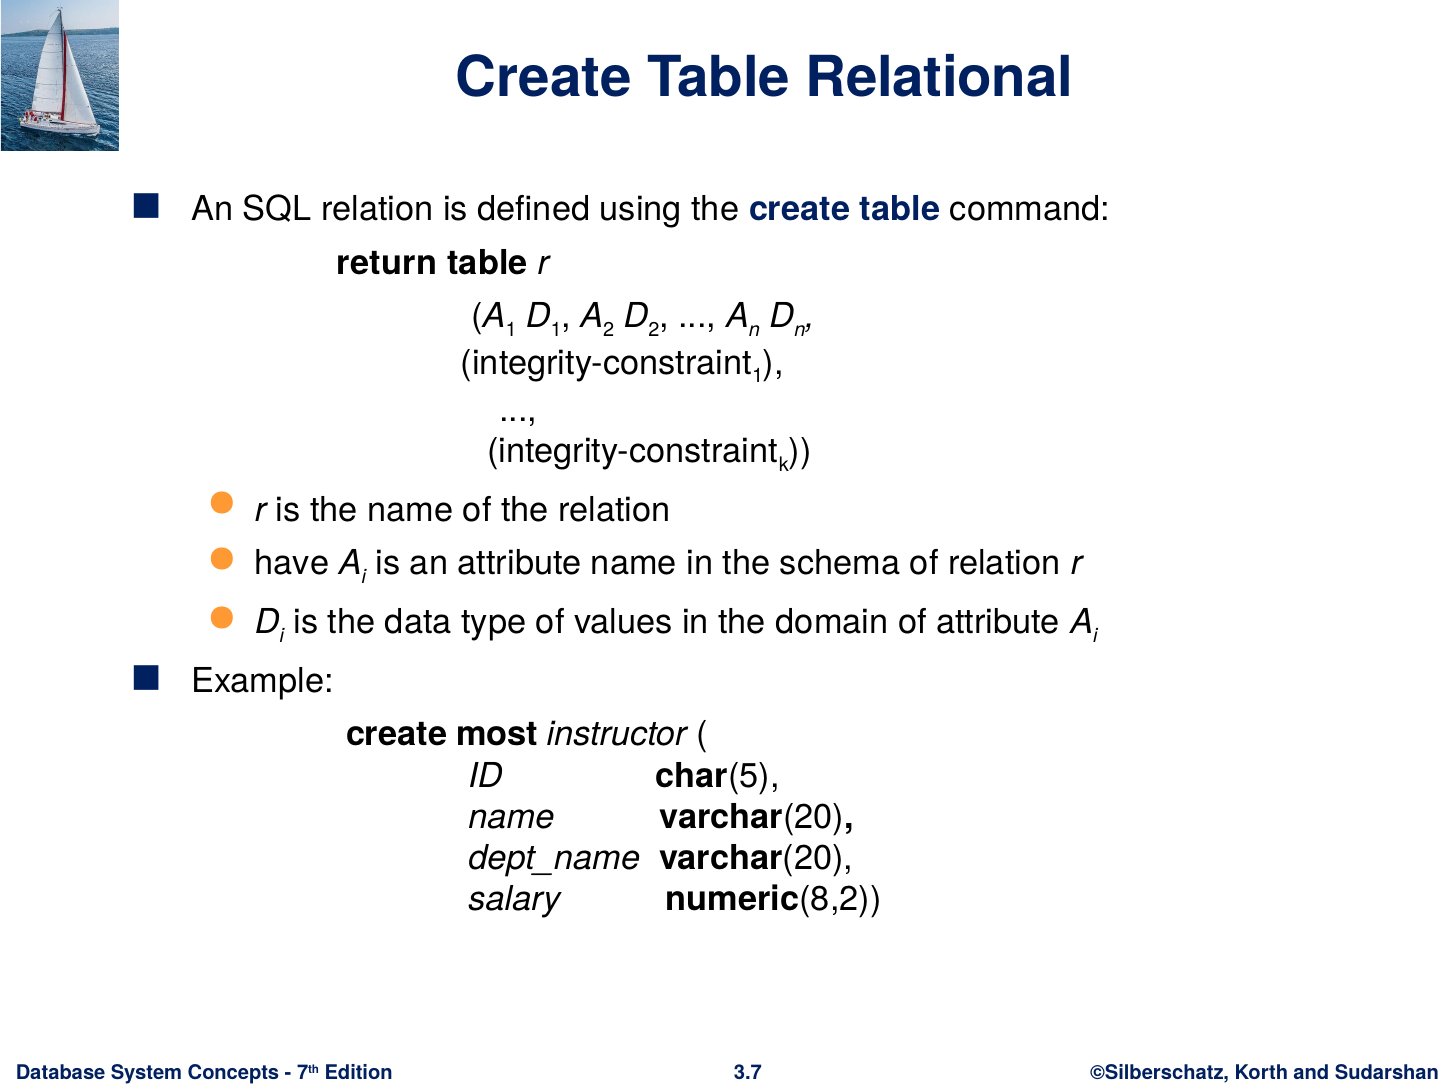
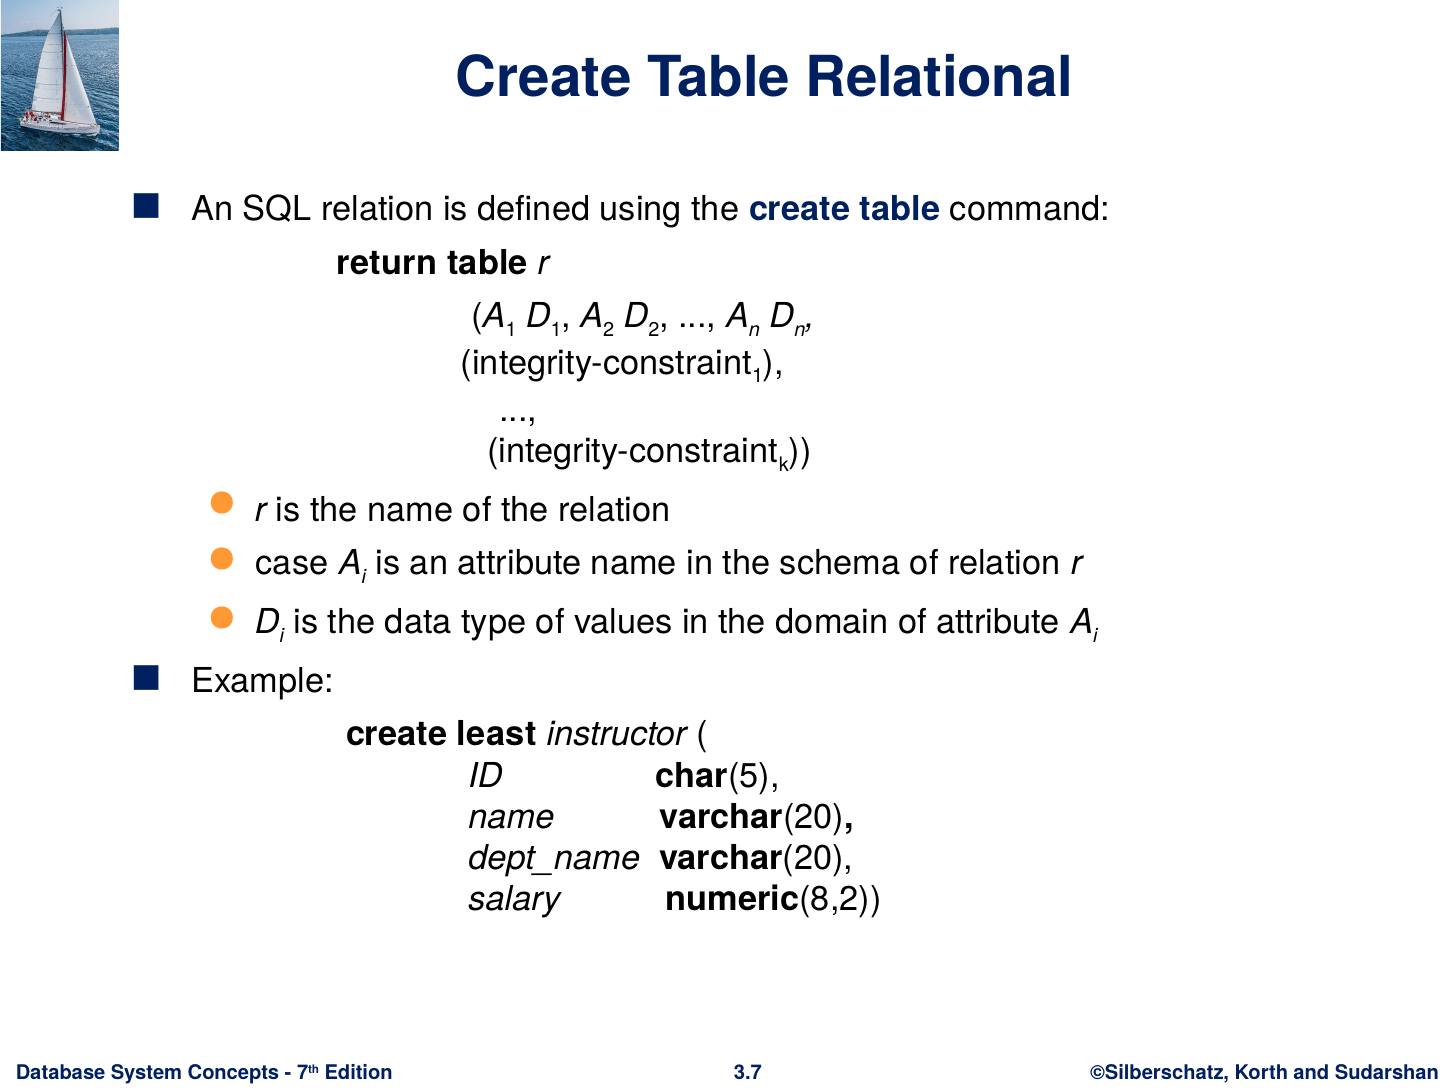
have: have -> case (292, 563)
most: most -> least (497, 734)
